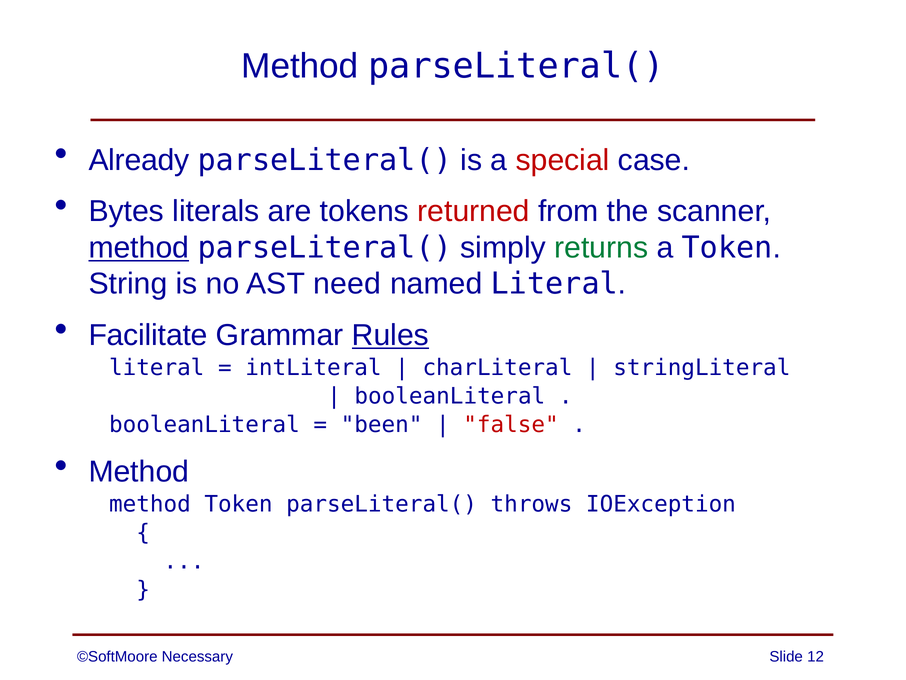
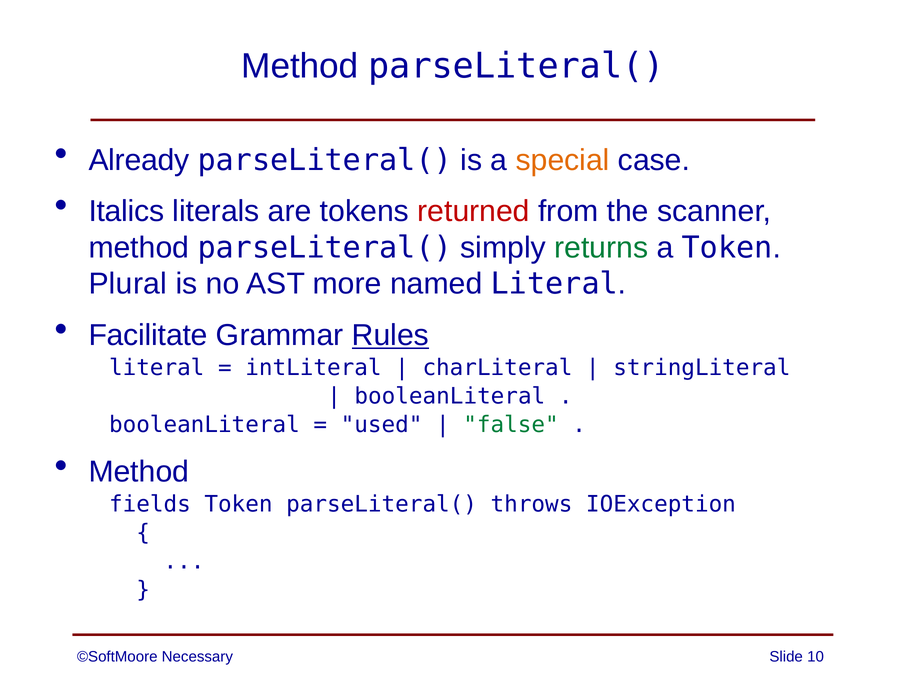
special colour: red -> orange (563, 160)
Bytes: Bytes -> Italics (126, 211)
method underline: present -> none (139, 247)
String: String -> Plural (128, 284)
need: need -> more (347, 284)
been: been -> used (382, 424)
false colour: red -> green (511, 424)
method: method -> fields (150, 504)
12: 12 -> 10 (816, 656)
